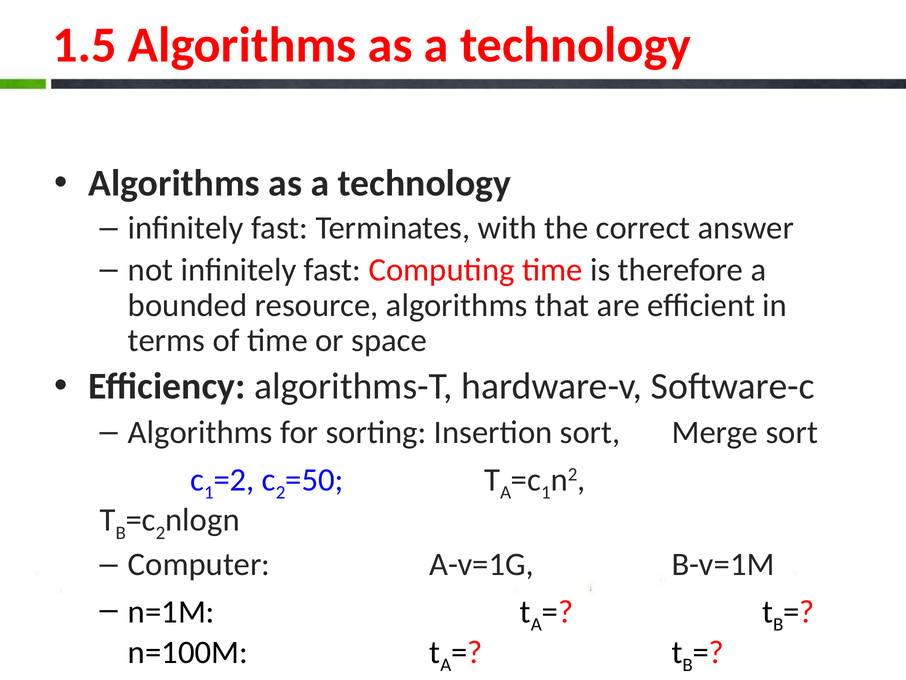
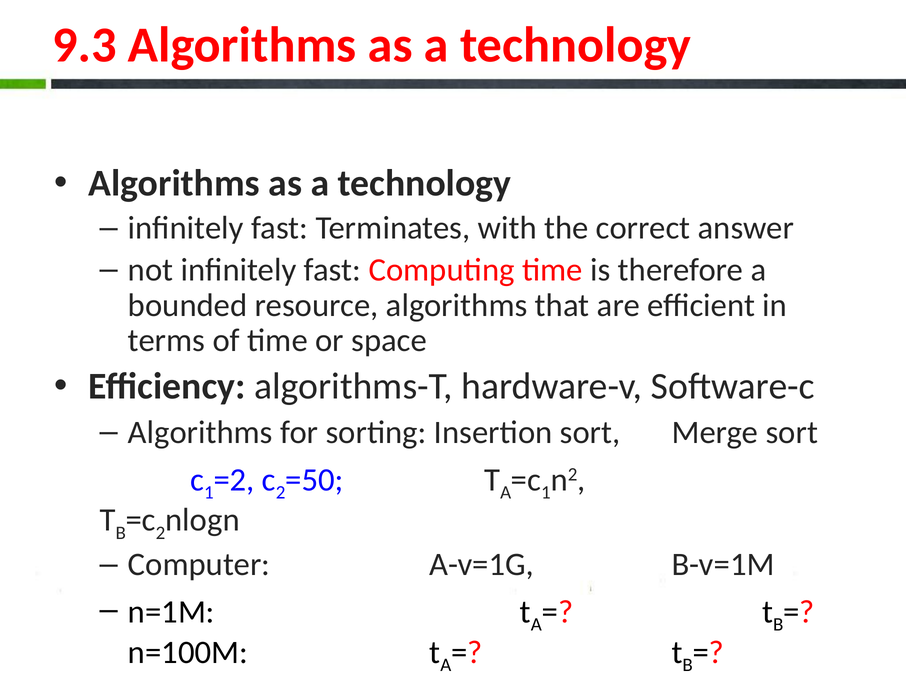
1.5: 1.5 -> 9.3 (84, 45)
